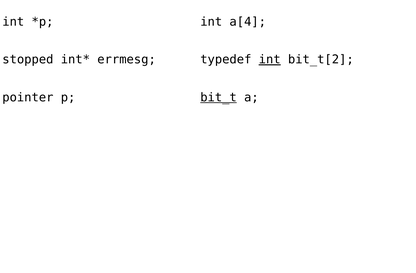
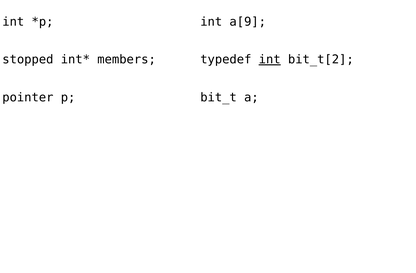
a[4: a[4 -> a[9 (248, 22)
errmesg: errmesg -> members (127, 60)
bit_t underline: present -> none (219, 98)
